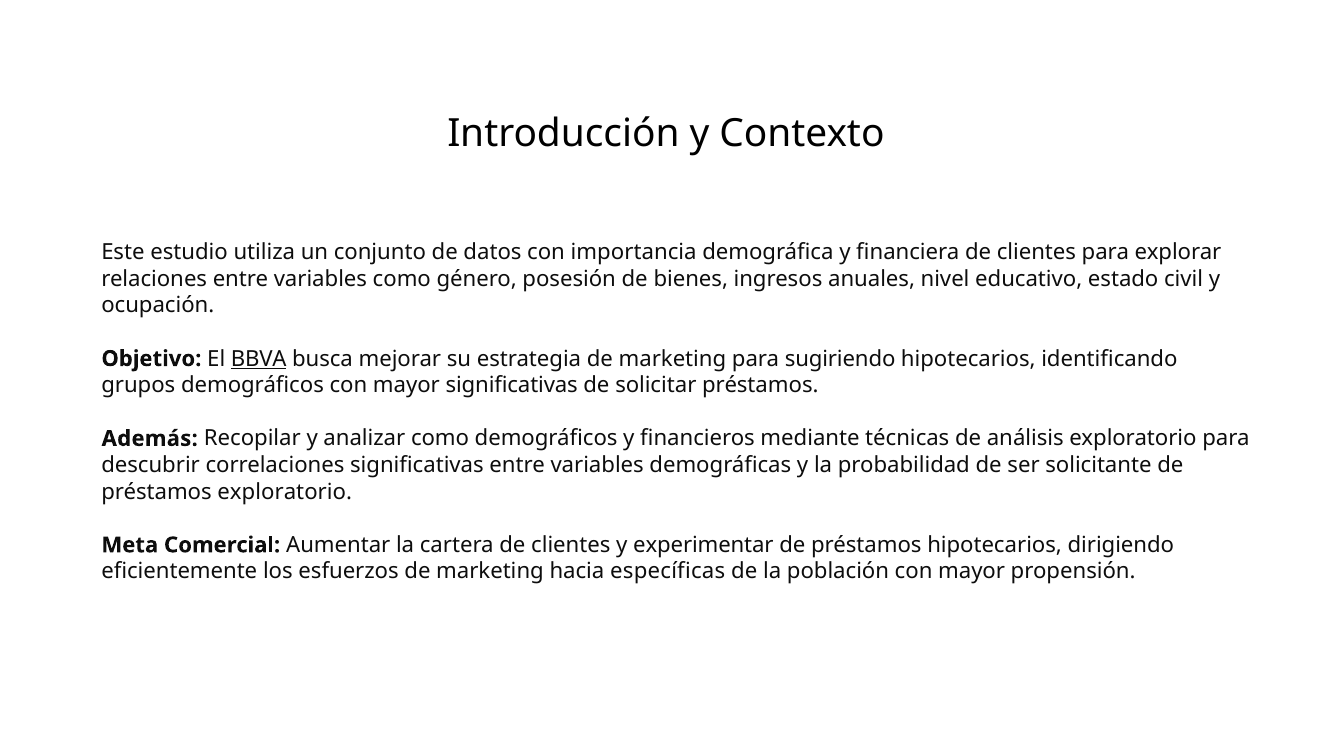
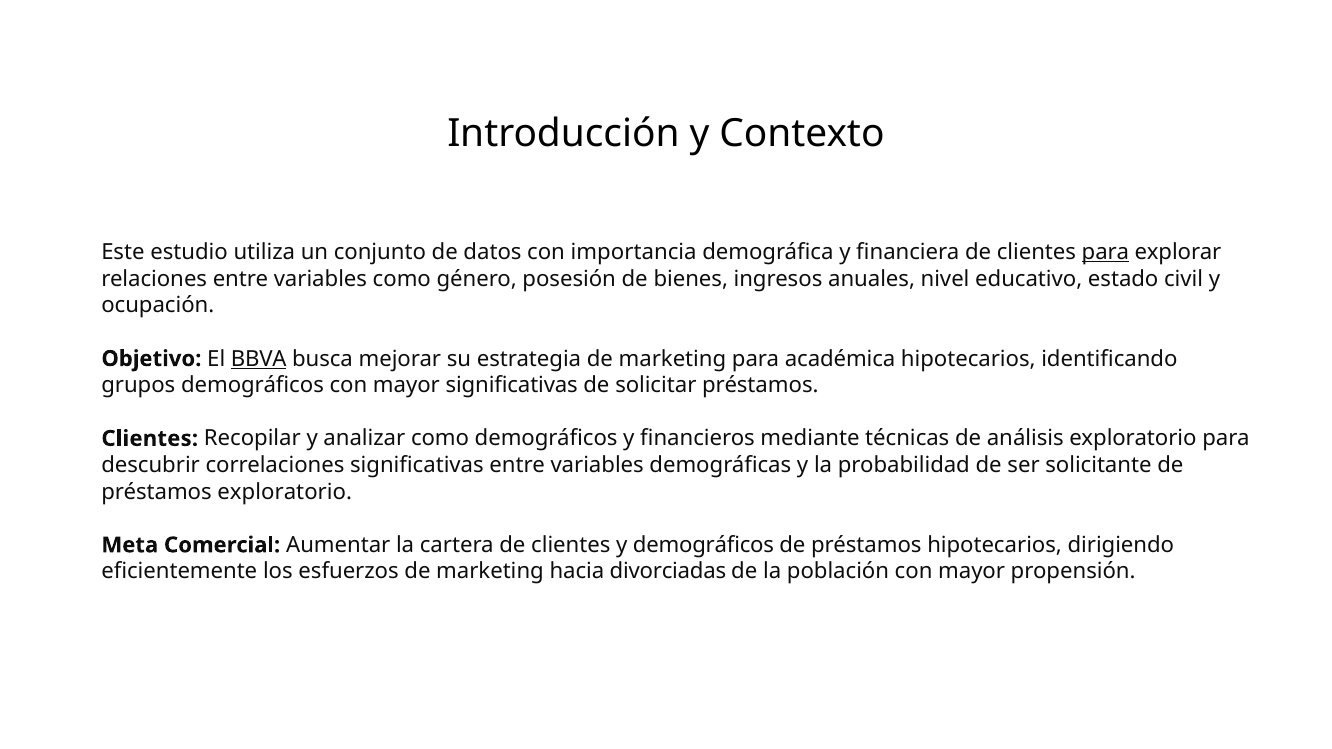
para underline: none -> present (1105, 252)
sugiriendo: sugiriendo -> académica (840, 359)
Además: Además -> Clientes (150, 439)
y experimentar: experimentar -> demográficos (703, 545)
específicas: específicas -> divorciadas (668, 572)
